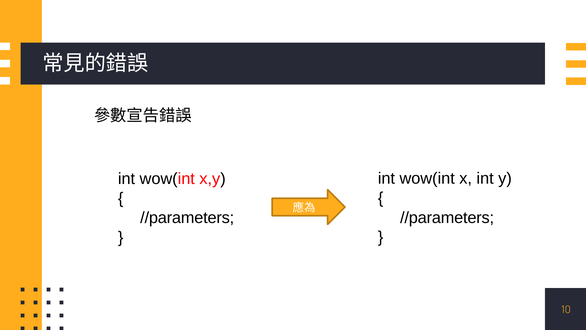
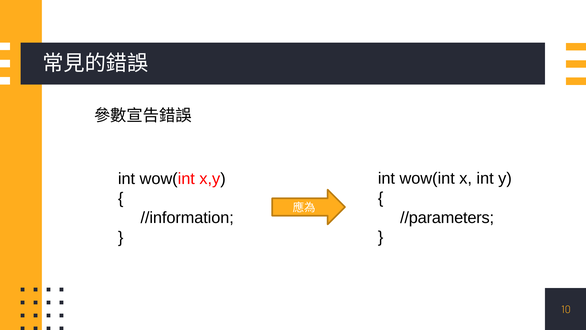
//parameters: //parameters -> //information (187, 218)
